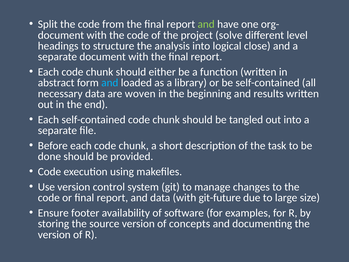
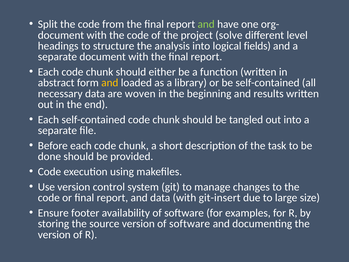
close: close -> fields (257, 46)
and colour: light blue -> yellow (110, 83)
git-future: git-future -> git-insert (220, 198)
version of concepts: concepts -> software (190, 224)
